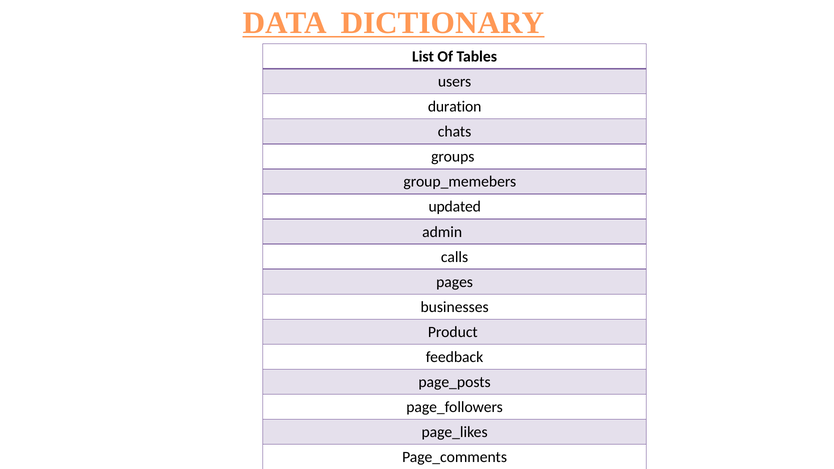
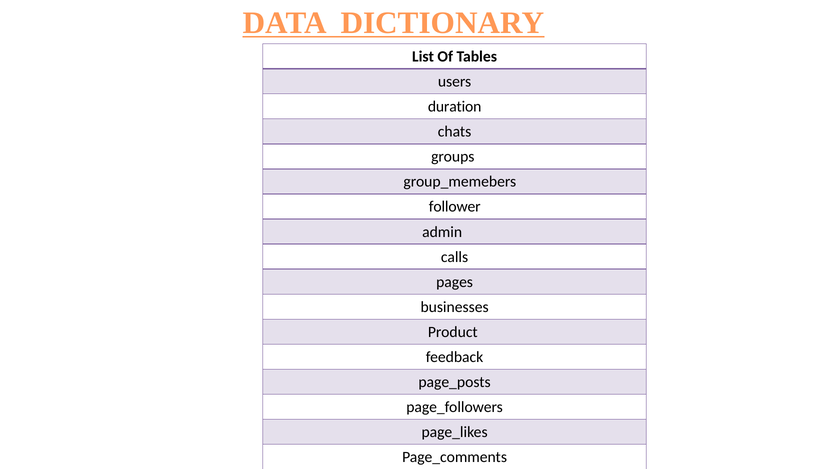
updated: updated -> follower (455, 207)
